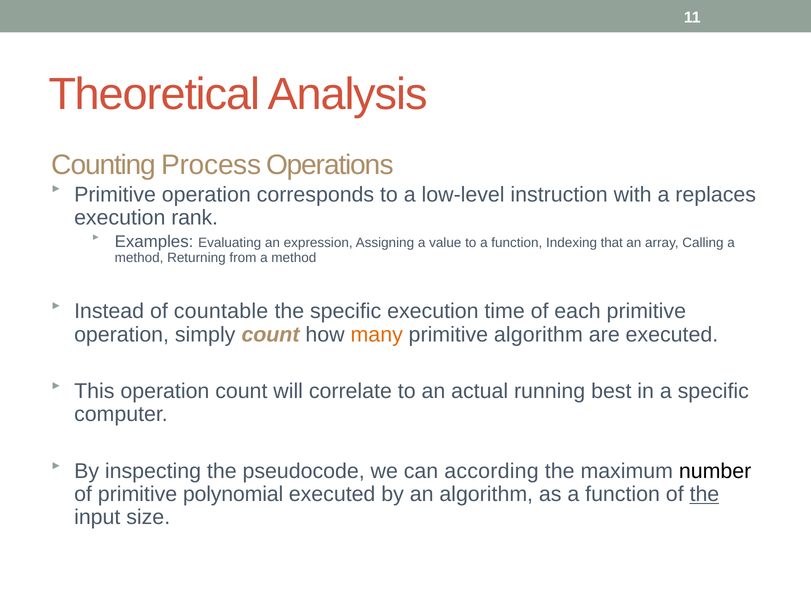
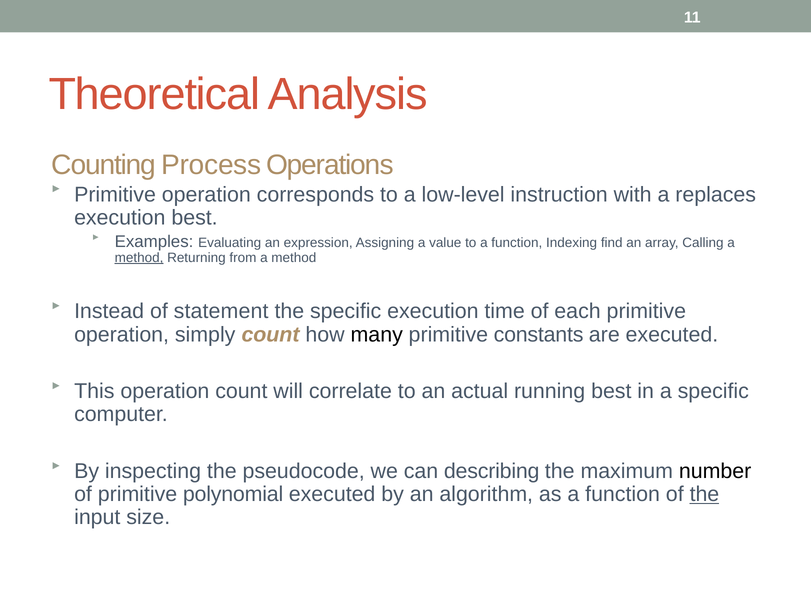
execution rank: rank -> best (195, 218)
that: that -> find (612, 243)
method underline: none -> present (139, 258)
countable: countable -> statement (221, 311)
many colour: orange -> black (377, 335)
primitive algorithm: algorithm -> constants (539, 335)
according: according -> describing (492, 471)
